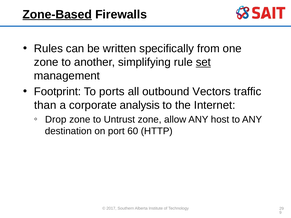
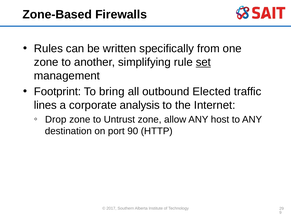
Zone-Based underline: present -> none (57, 14)
ports: ports -> bring (112, 92)
Vectors: Vectors -> Elected (212, 92)
than: than -> lines (45, 105)
60: 60 -> 90 (133, 131)
